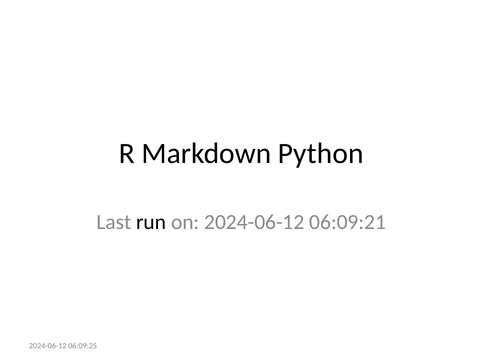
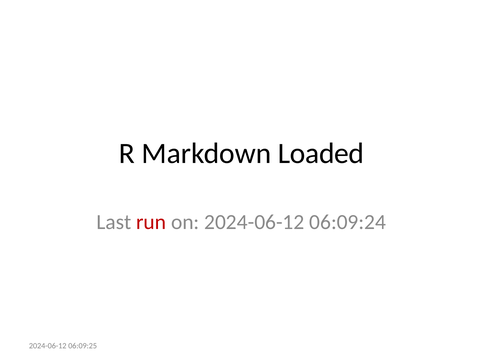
Python: Python -> Loaded (321, 153)
run colour: black -> red (151, 222)
06:09:21: 06:09:21 -> 06:09:24 (348, 222)
